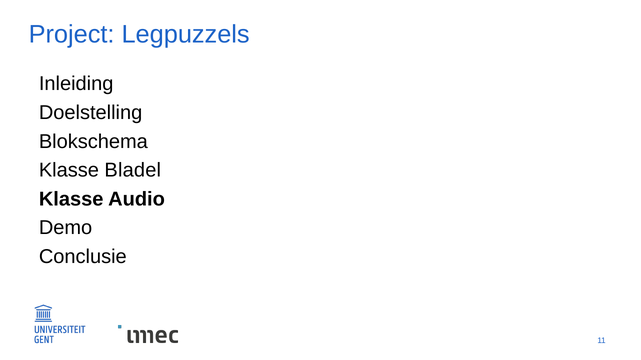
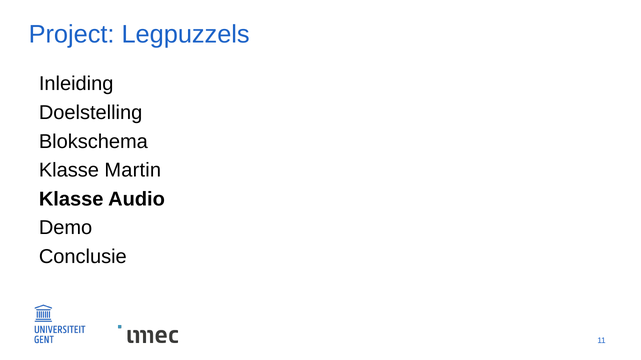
Bladel: Bladel -> Martin (133, 171)
